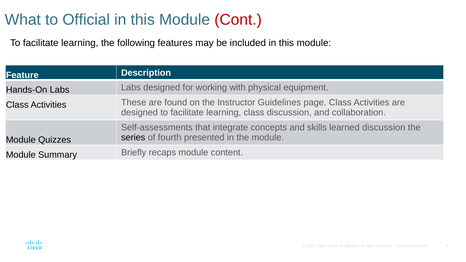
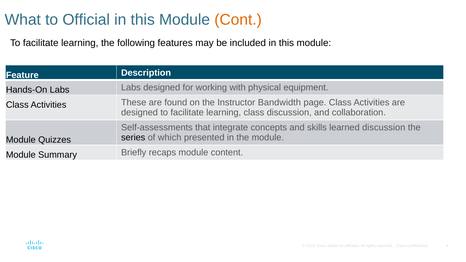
Cont colour: red -> orange (238, 20)
Guidelines: Guidelines -> Bandwidth (279, 103)
fourth: fourth -> which (170, 138)
